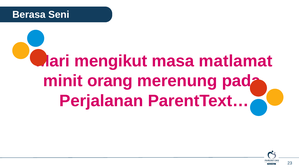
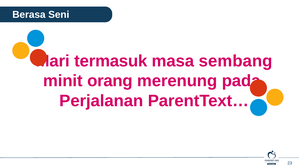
mengikut: mengikut -> termasuk (111, 61)
matlamat: matlamat -> sembang (236, 61)
